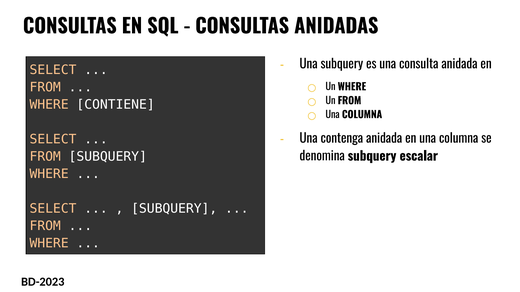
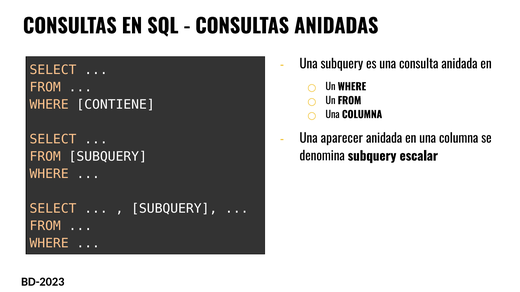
contenga: contenga -> aparecer (342, 139)
